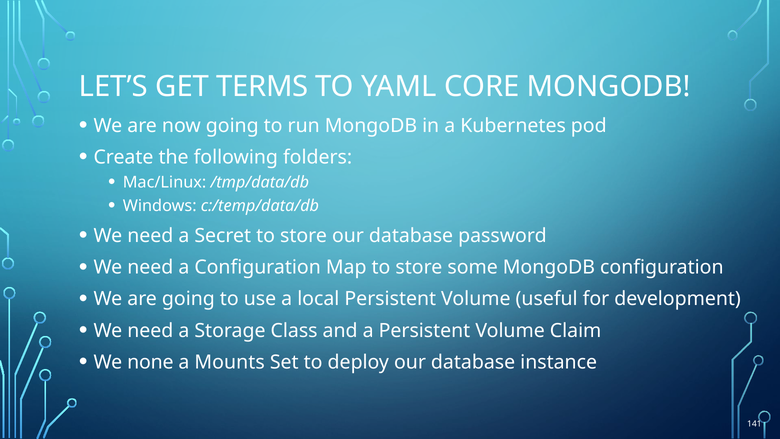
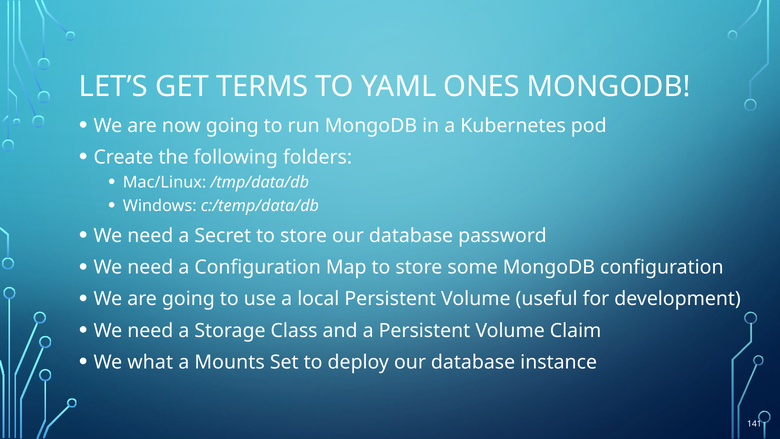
CORE: CORE -> ONES (482, 87)
none: none -> what (150, 362)
